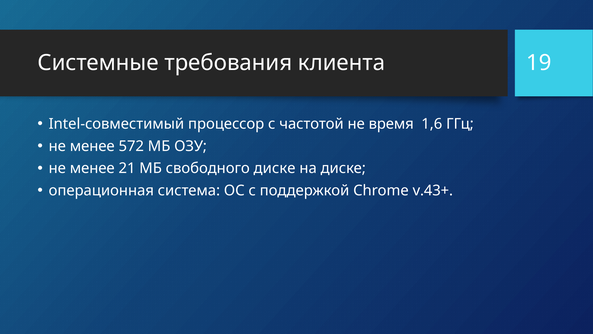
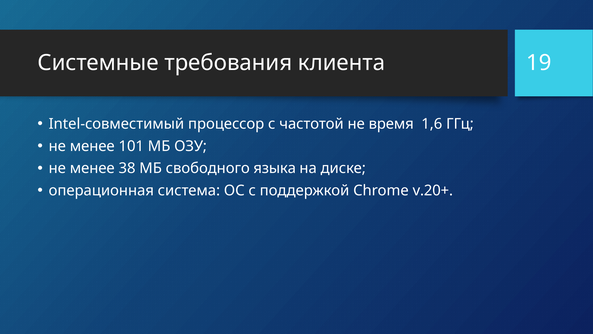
572: 572 -> 101 (131, 146)
21: 21 -> 38 (127, 168)
свободного диске: диске -> языка (275, 168)
v.43+: v.43+ -> v.20+ (433, 190)
